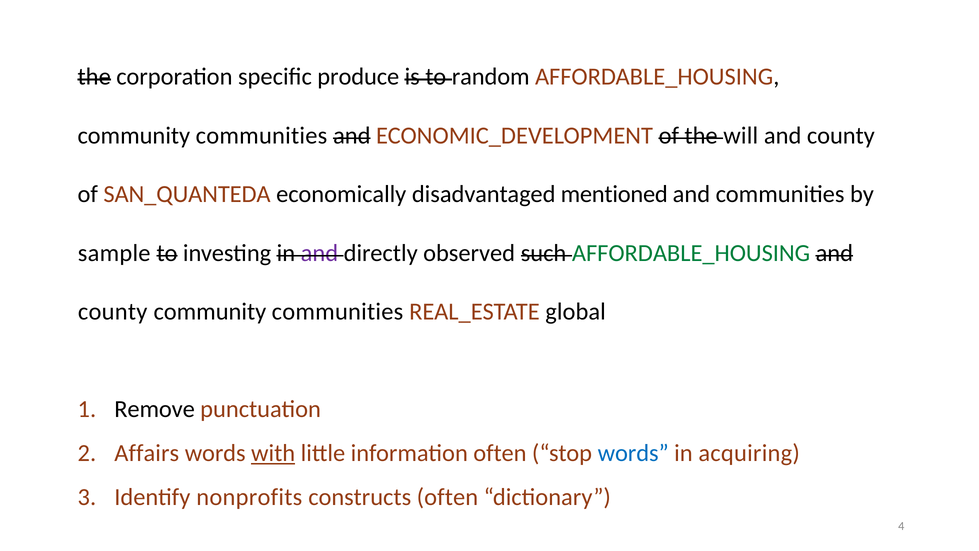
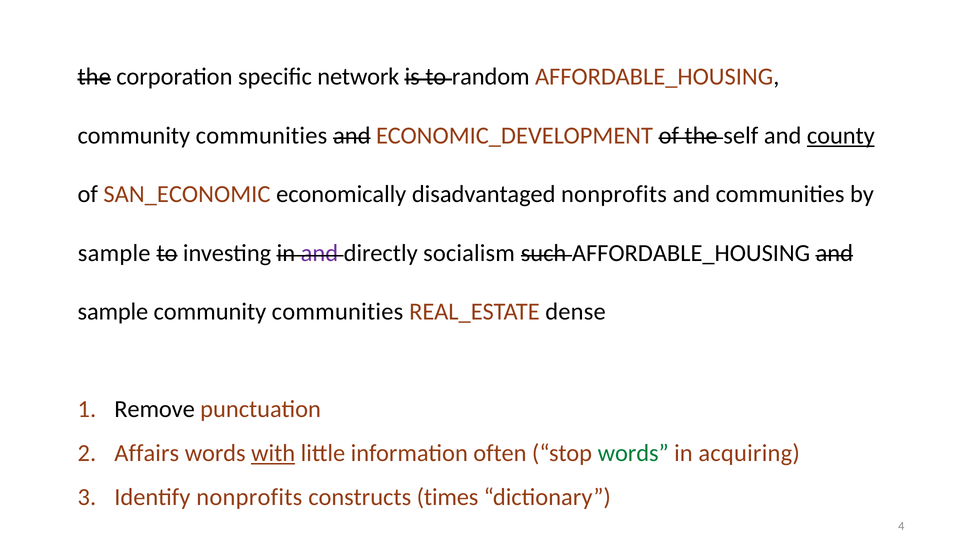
produce: produce -> network (358, 77)
will: will -> self (741, 135)
county underline: none -> present (841, 135)
SAN_QUANTEDA: SAN_QUANTEDA -> SAN_ECONOMIC (187, 194)
disadvantaged mentioned: mentioned -> nonprofits (614, 194)
observed: observed -> socialism (469, 253)
AFFORDABLE_HOUSING colour: green -> black (691, 253)
county: county -> sample (113, 312)
global: global -> dense (576, 312)
words colour: blue -> green (633, 453)
constructs often: often -> times (448, 497)
